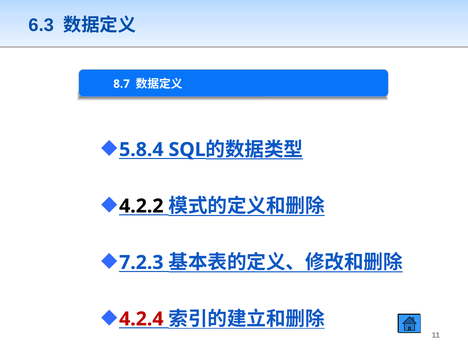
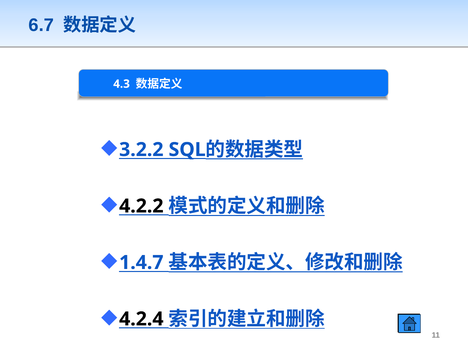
6.3: 6.3 -> 6.7 (41, 25)
8.7: 8.7 -> 4.3 (122, 84)
5.8.4: 5.8.4 -> 3.2.2 (141, 150)
7.2.3: 7.2.3 -> 1.4.7 (141, 263)
4.2.4 colour: red -> black (141, 319)
